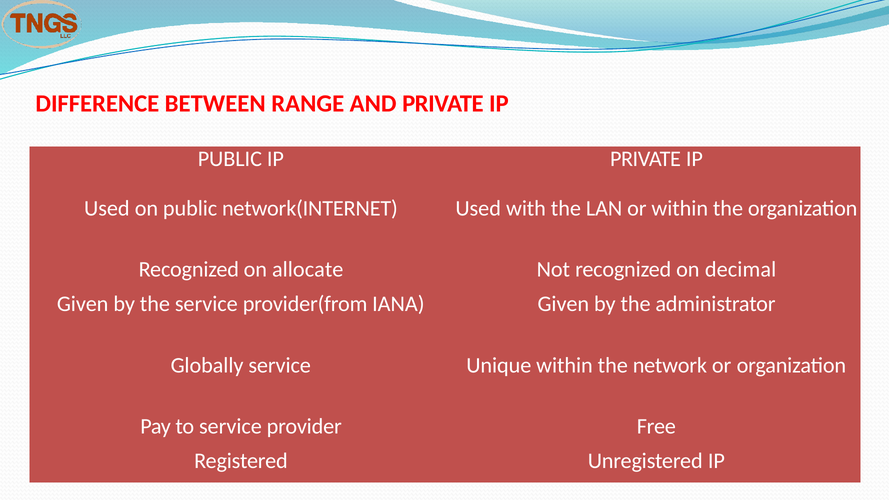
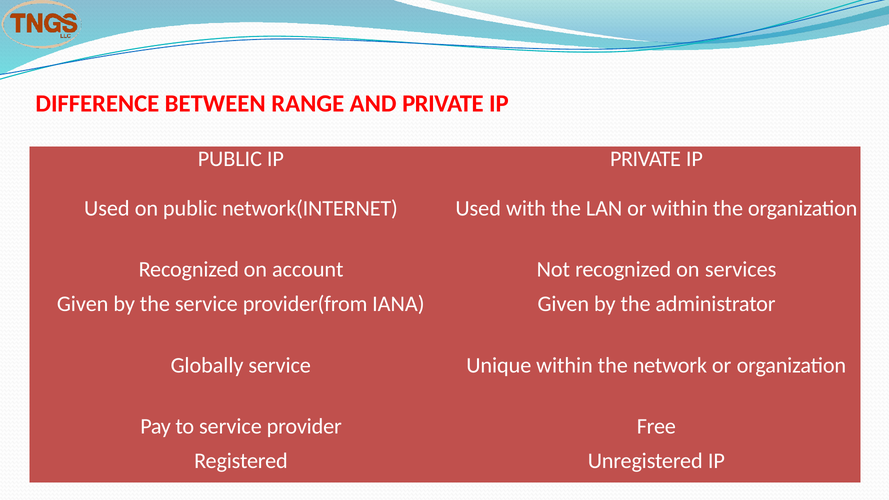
allocate: allocate -> account (308, 270)
decimal: decimal -> services (741, 270)
